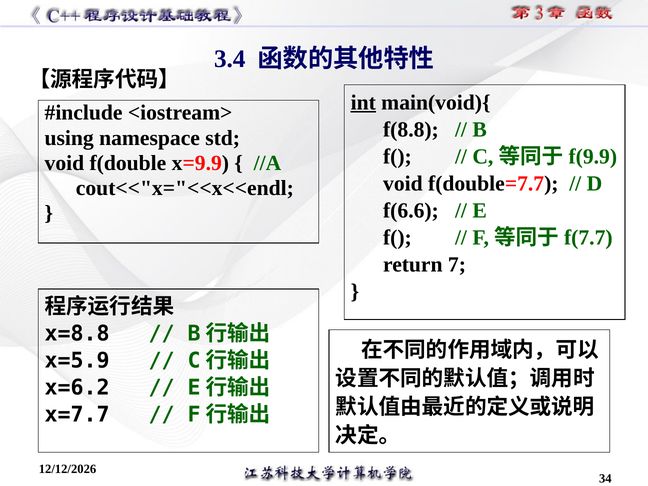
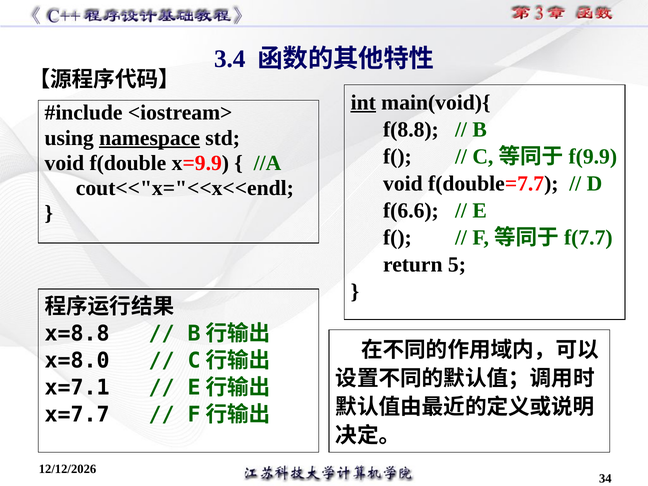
namespace underline: none -> present (150, 138)
7: 7 -> 5 (457, 264)
x=5.9: x=5.9 -> x=8.0 (77, 361)
x=6.2: x=6.2 -> x=7.1 (77, 388)
